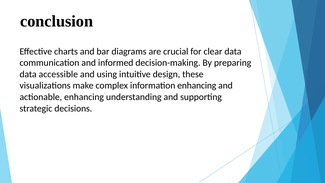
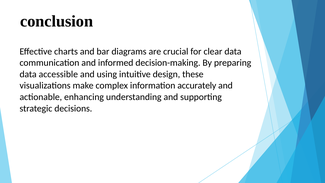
information enhancing: enhancing -> accurately (197, 85)
